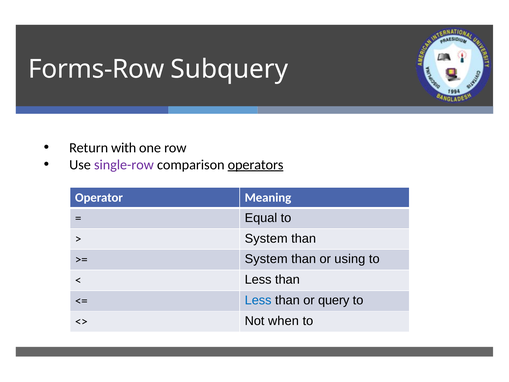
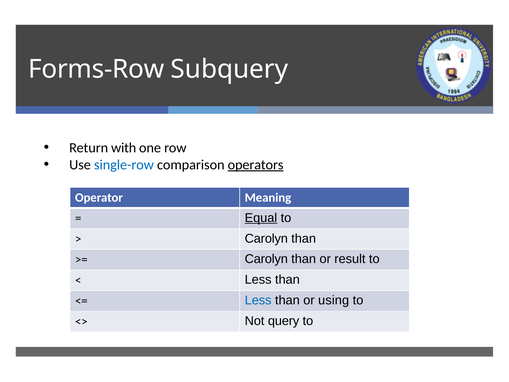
single-row colour: purple -> blue (124, 165)
Equal underline: none -> present (261, 218)
System: System -> Carolyn (266, 238)
System: System -> Carolyn (266, 259)
using: using -> result (350, 259)
query: query -> using (334, 300)
when: when -> query (284, 321)
